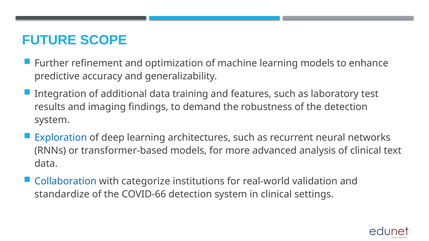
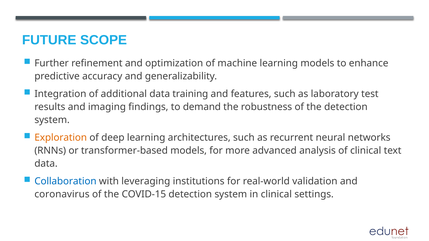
Exploration colour: blue -> orange (61, 138)
categorize: categorize -> leveraging (146, 182)
standardize: standardize -> coronavirus (62, 195)
COVID-66: COVID-66 -> COVID-15 (144, 195)
